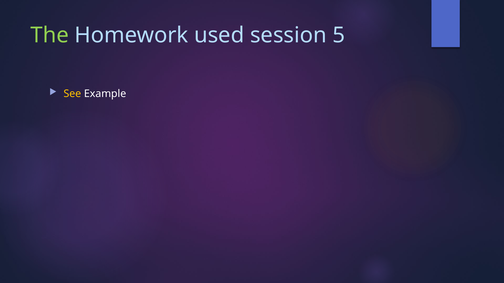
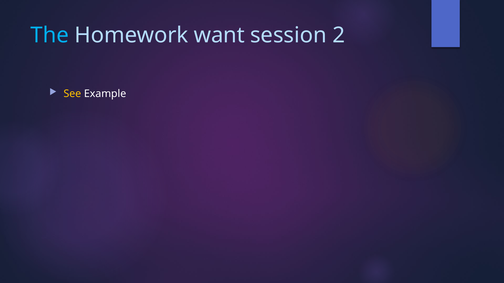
The colour: light green -> light blue (50, 35)
used: used -> want (219, 35)
5: 5 -> 2 (339, 35)
